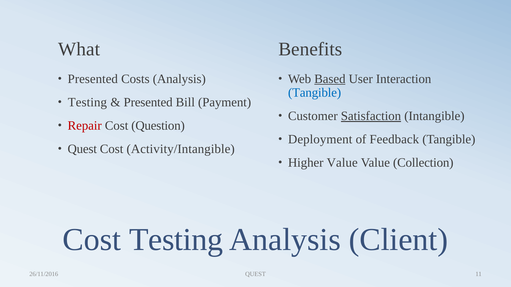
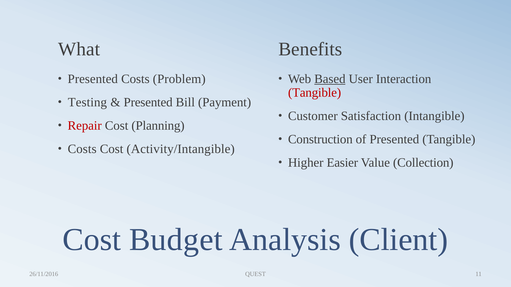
Costs Analysis: Analysis -> Problem (179, 79)
Tangible colour: blue -> red (315, 93)
Satisfaction underline: present -> none (371, 116)
Question: Question -> Planning (158, 126)
Deployment: Deployment -> Construction (320, 140)
of Feedback: Feedback -> Presented (394, 140)
Quest: Quest -> Costs (82, 149)
Higher Value: Value -> Easier (342, 163)
Cost Testing: Testing -> Budget (176, 240)
